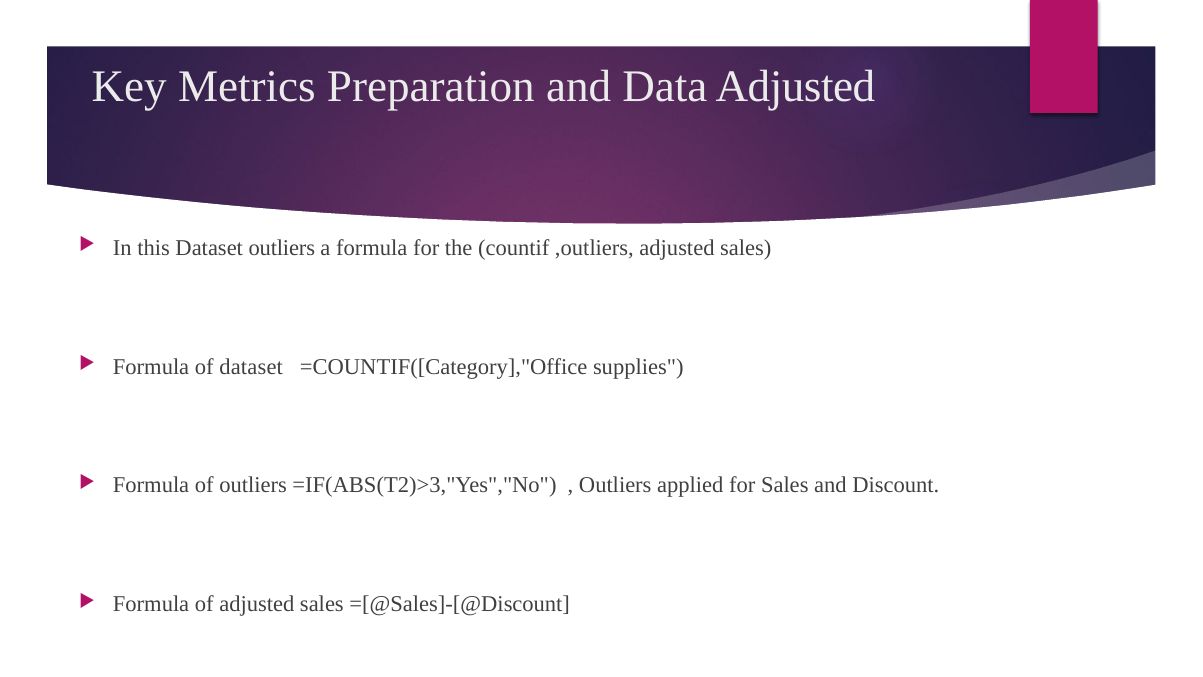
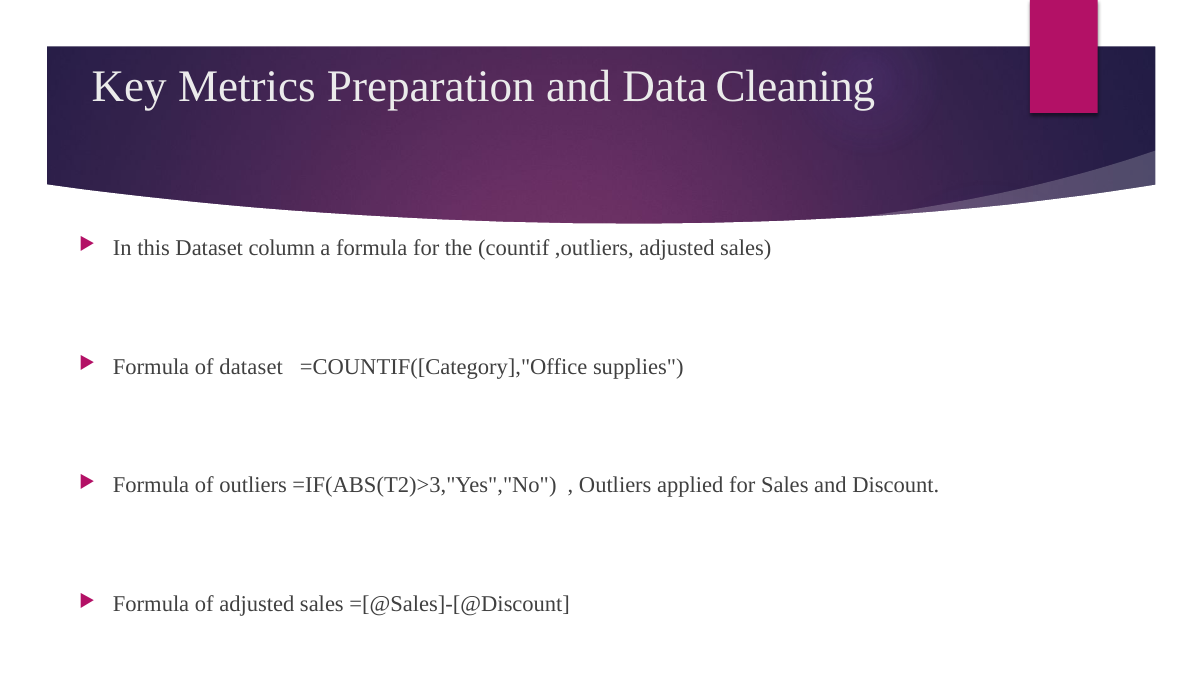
Data Adjusted: Adjusted -> Cleaning (795, 86)
Dataset outliers: outliers -> column (282, 248)
